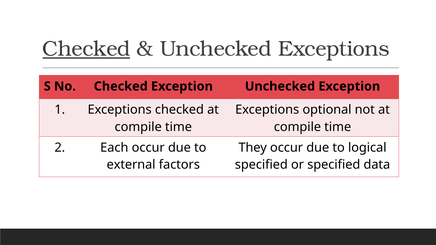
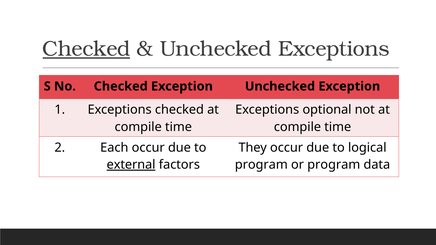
external underline: none -> present (131, 165)
specified: specified -> program (261, 165)
or specified: specified -> program (334, 165)
